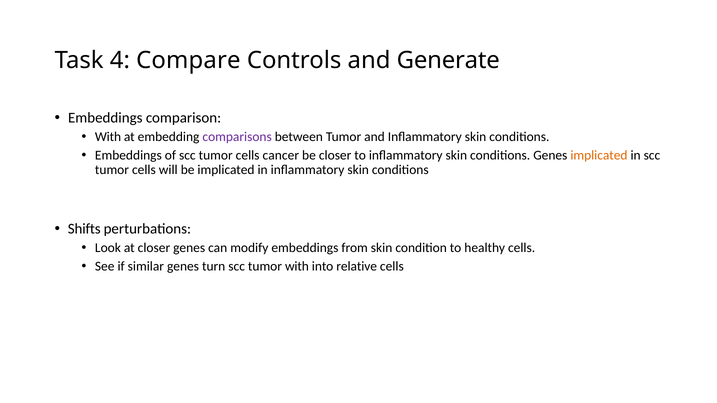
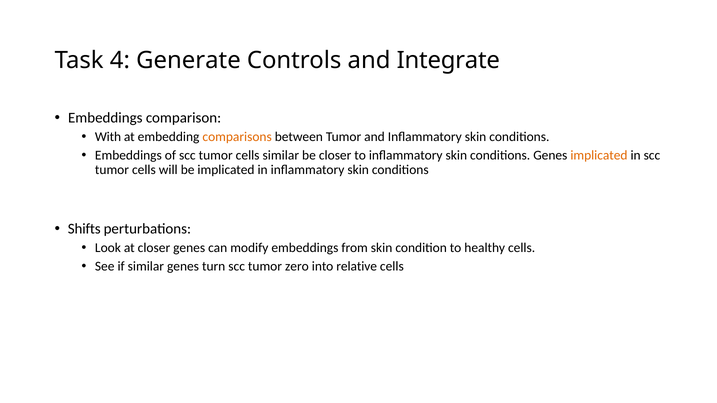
Compare: Compare -> Generate (188, 60)
Generate: Generate -> Integrate (448, 60)
comparisons colour: purple -> orange (237, 137)
cells cancer: cancer -> similar (281, 155)
tumor with: with -> zero (297, 266)
